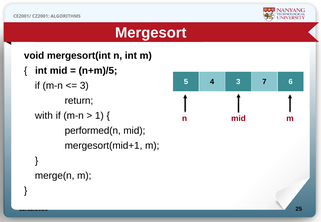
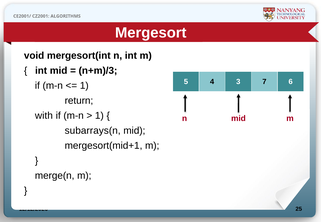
n+m)/5: n+m)/5 -> n+m)/3 (98, 71)
3: 3 -> 1 (84, 86)
performed(n: performed(n -> subarrays(n (93, 131)
